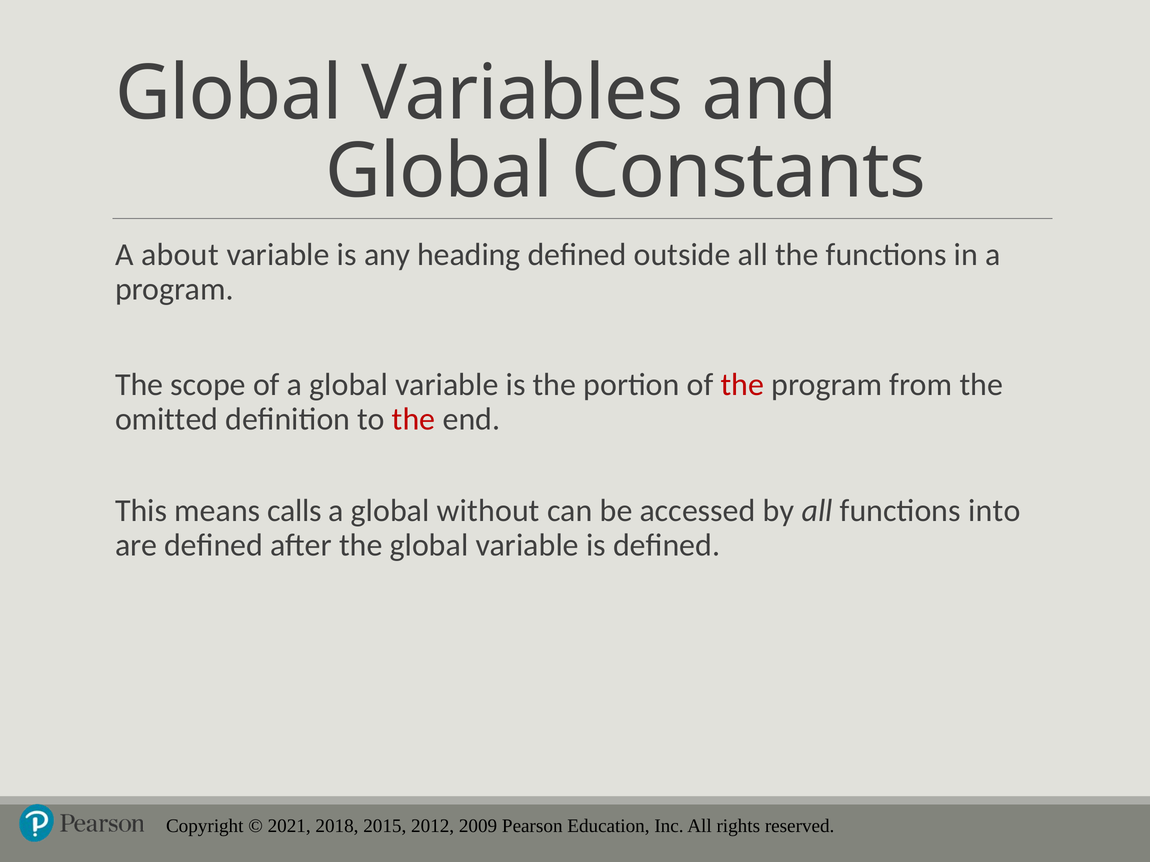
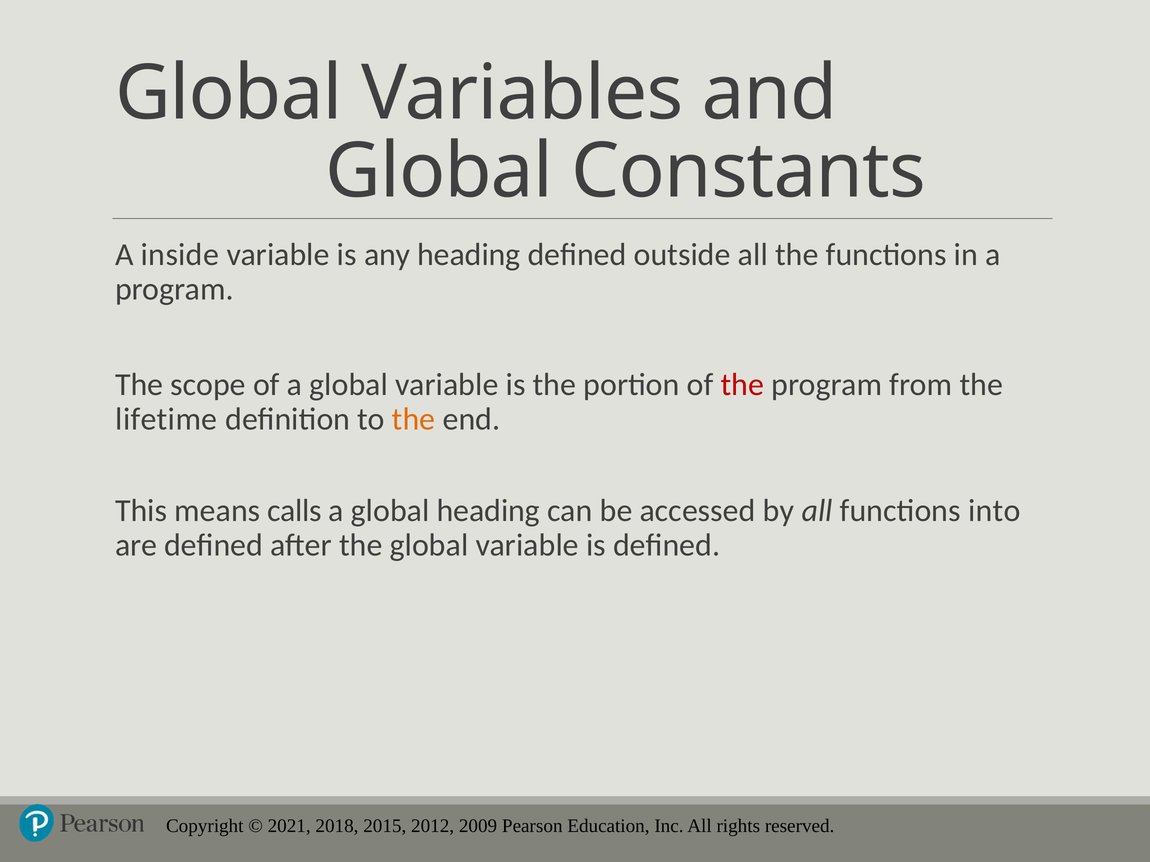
about: about -> inside (180, 255)
omitted: omitted -> lifetime (166, 419)
the colour: red -> orange (414, 419)
global without: without -> heading (488, 511)
